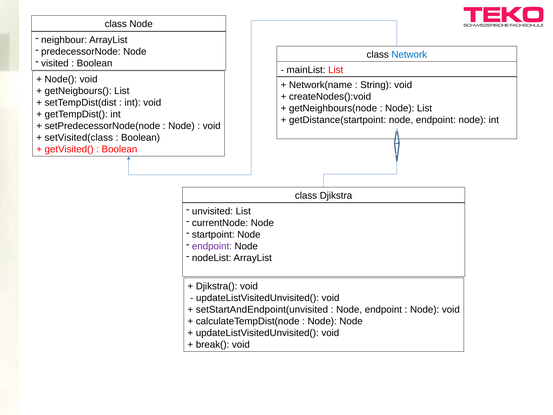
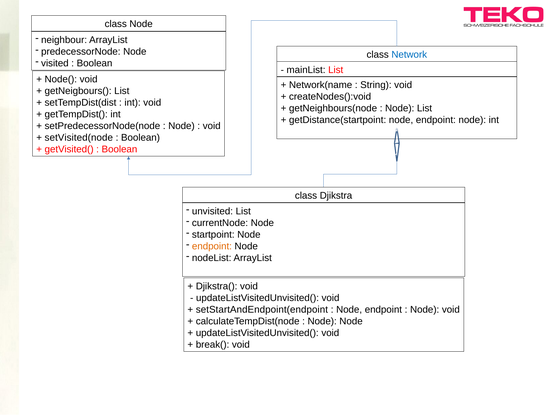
setVisited(class: setVisited(class -> setVisited(node (79, 137)
endpoint colour: purple -> orange (212, 246)
setStartAndEndpoint(unvisited: setStartAndEndpoint(unvisited -> setStartAndEndpoint(endpoint (262, 309)
